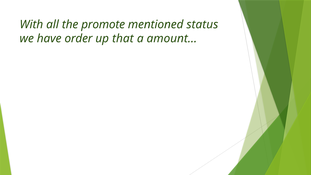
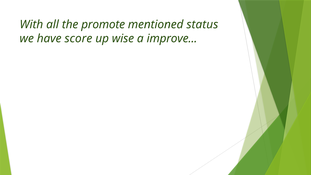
order: order -> score (78, 39)
that: that -> wise (123, 39)
amount: amount -> improve (172, 39)
